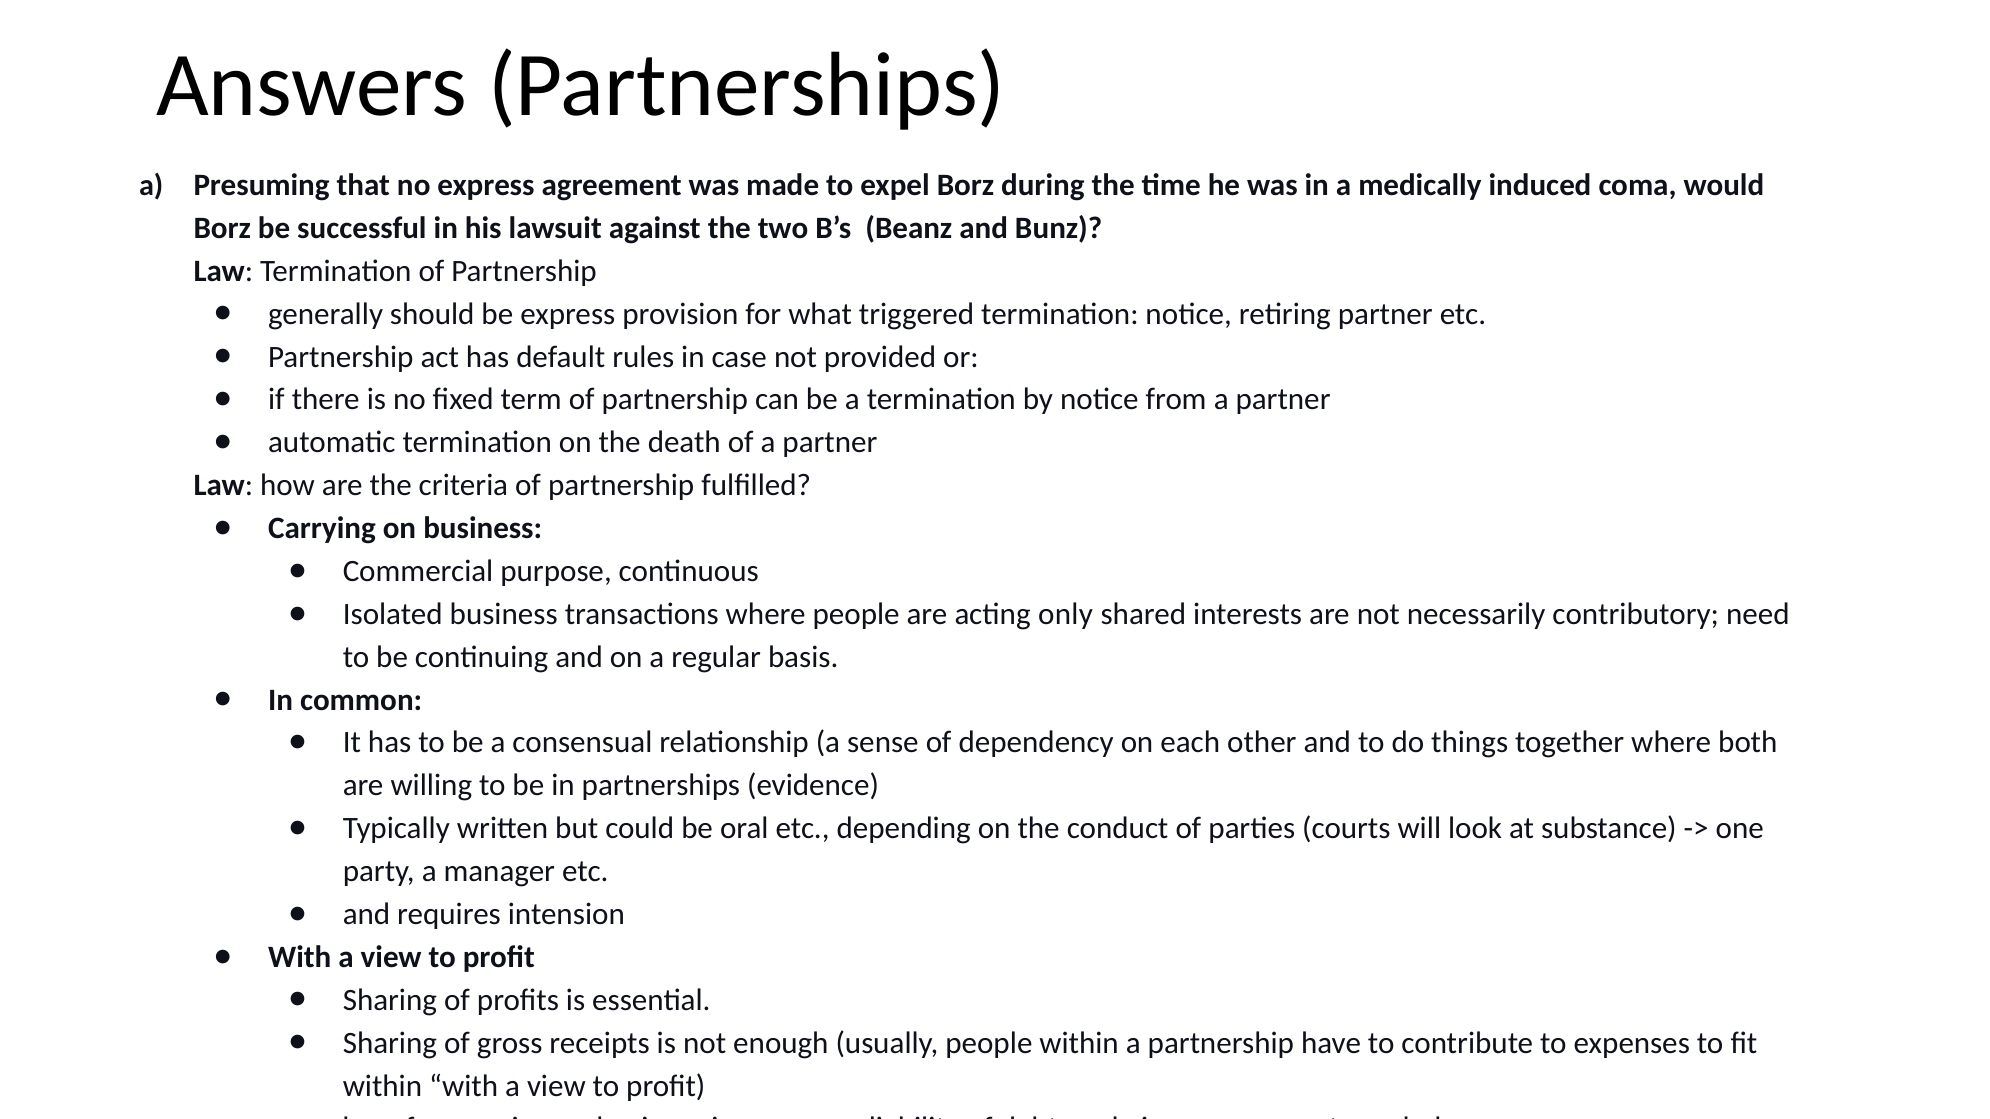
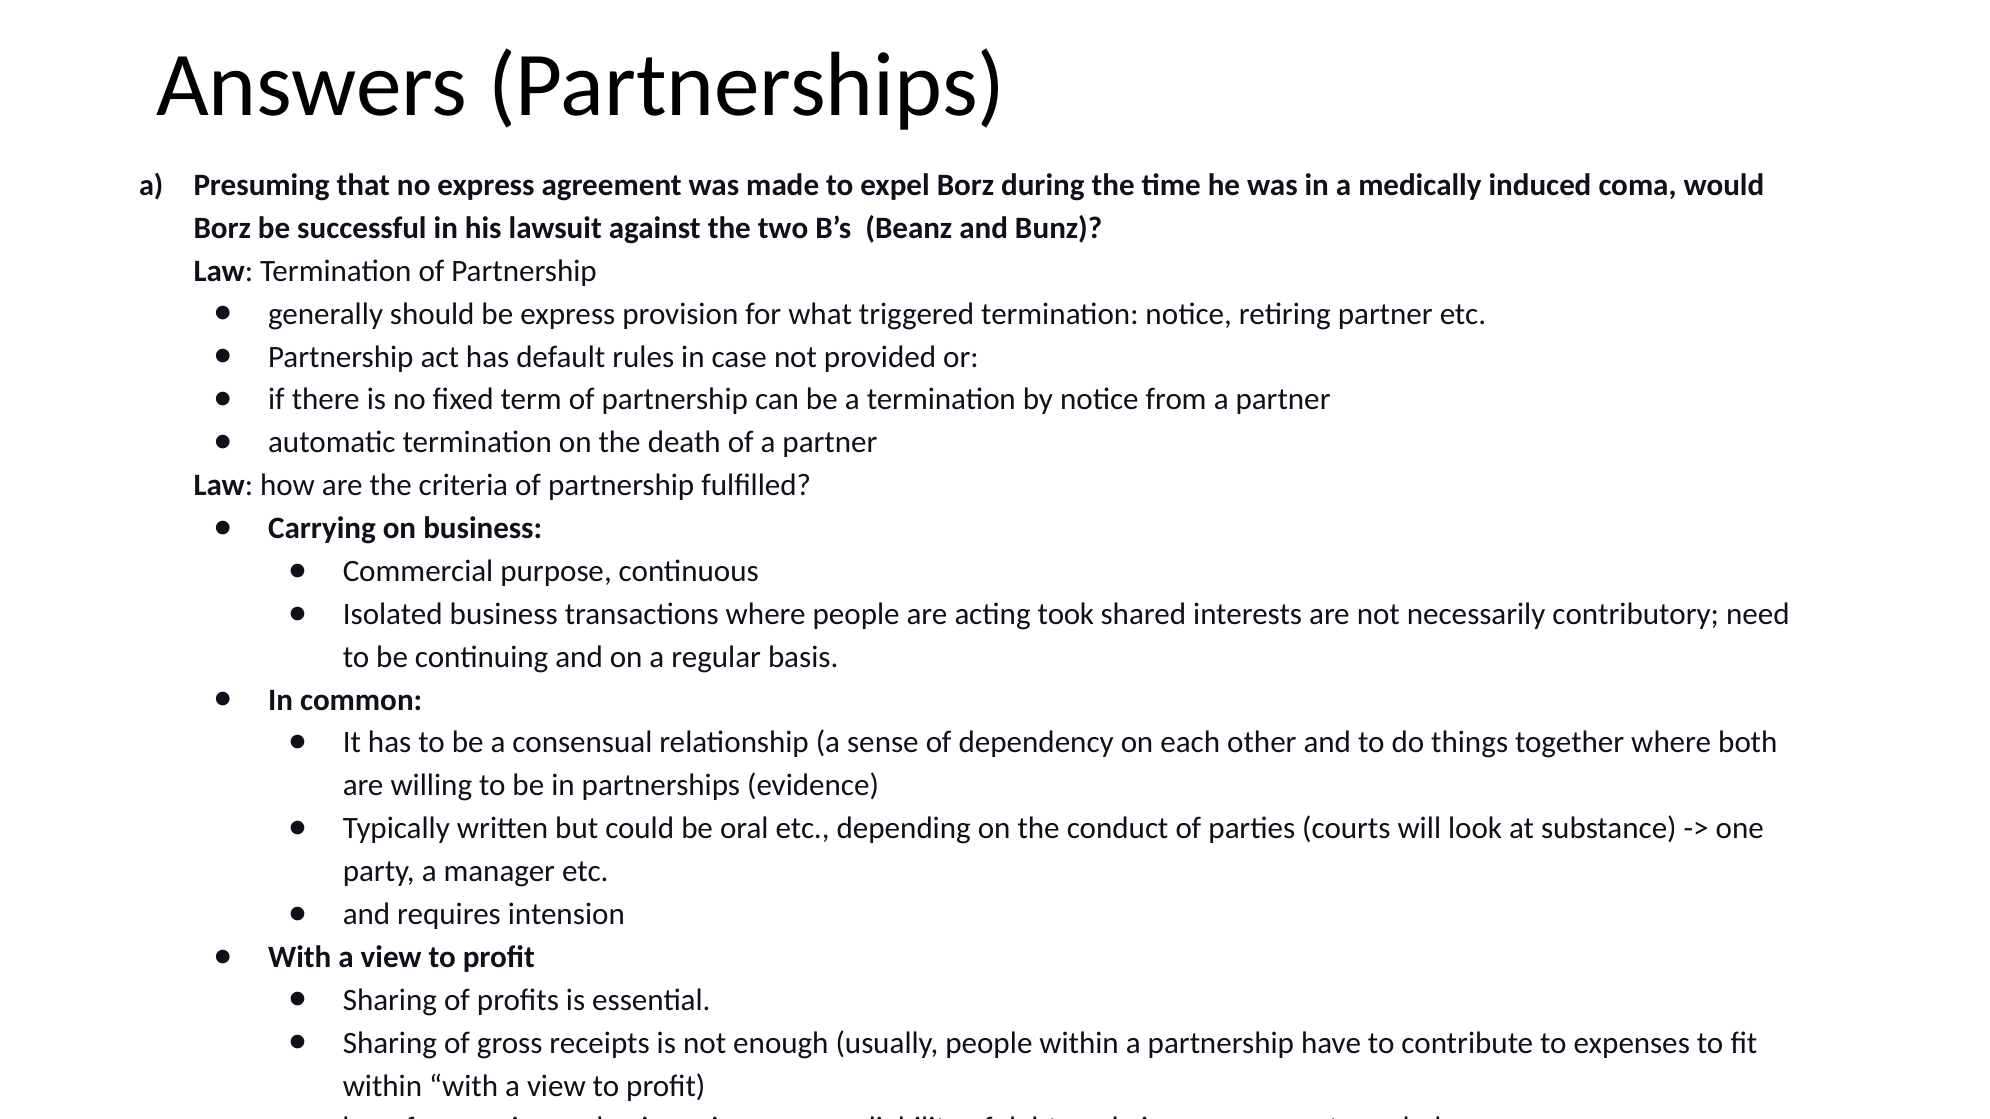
only: only -> took (1066, 614)
